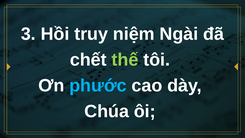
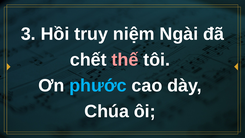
thế colour: light green -> pink (125, 60)
